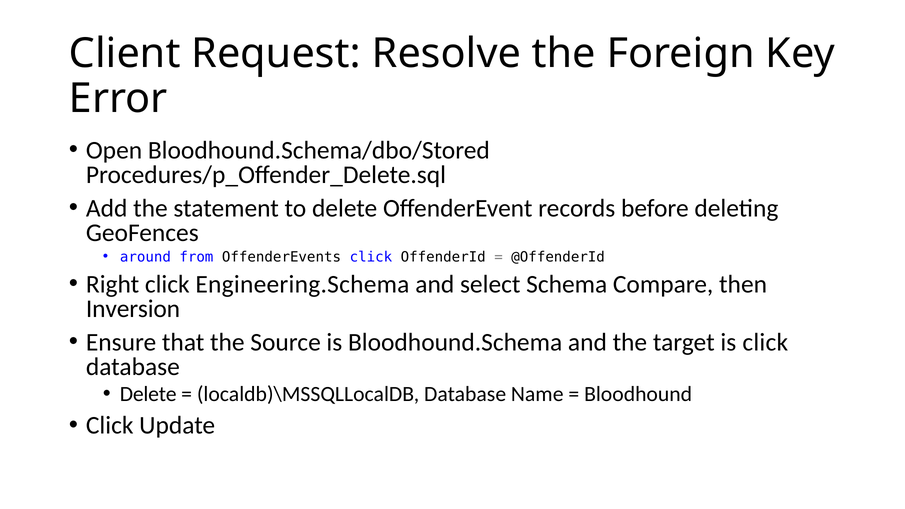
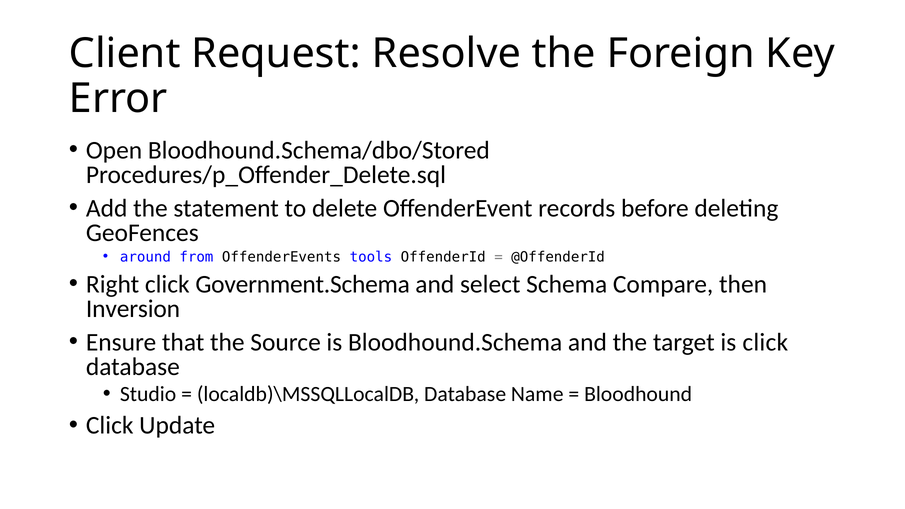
OffenderEvents click: click -> tools (371, 257)
Engineering.Schema: Engineering.Schema -> Government.Schema (303, 284)
Delete: Delete -> Studio (148, 394)
